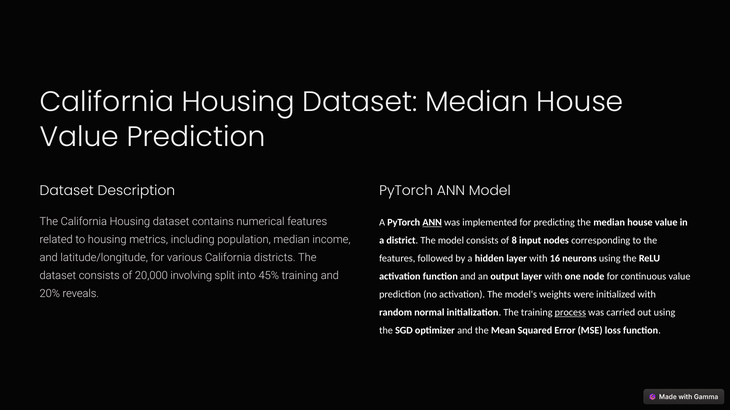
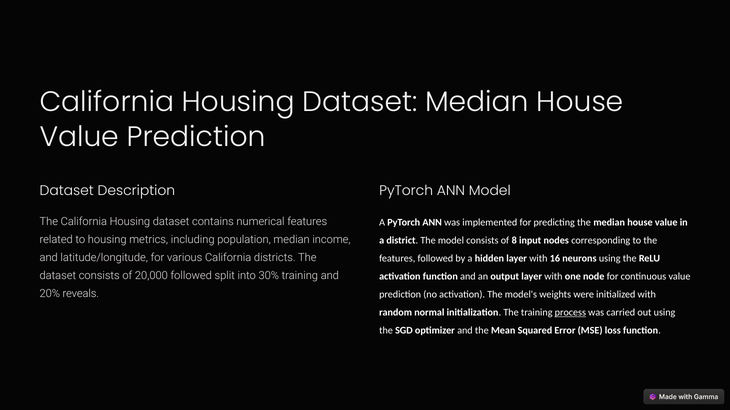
ANN underline: present -> none (432, 223)
20,000 involving: involving -> followed (191, 276)
45%: 45% -> 30% (269, 276)
